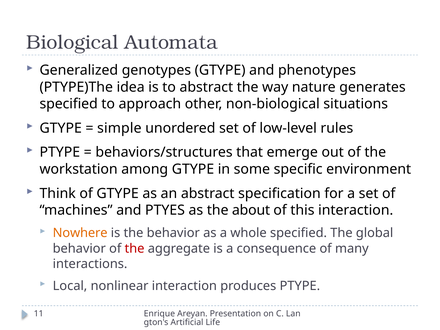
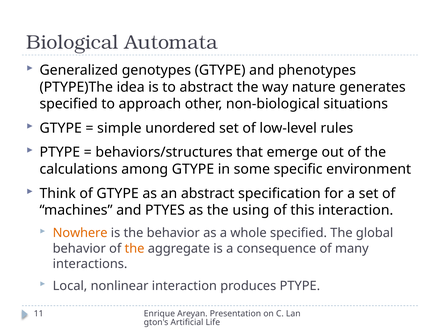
workstation: workstation -> calculations (79, 169)
about: about -> using (251, 210)
the colour: red -> orange (135, 248)
